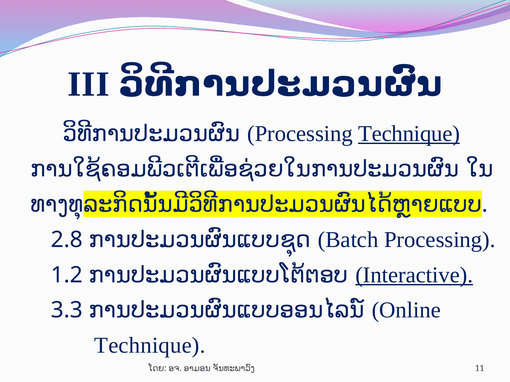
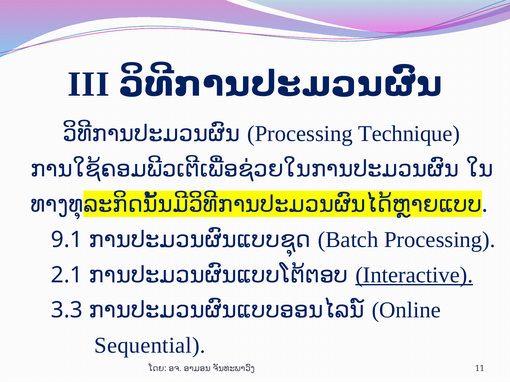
Technique underline: present -> none (409, 134)
2.8: 2.8 -> 9.1 (67, 240)
1.2: 1.2 -> 2.1 (67, 275)
Technique: Technique -> Sequential (150, 346)
